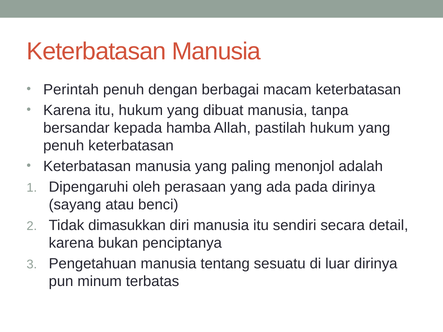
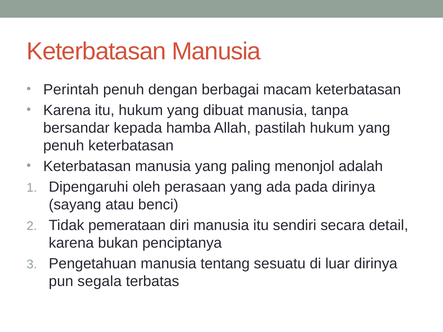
dimasukkan: dimasukkan -> pemerataan (127, 225)
minum: minum -> segala (100, 282)
